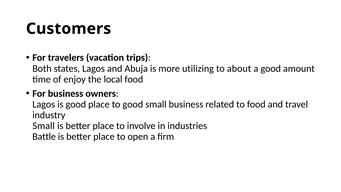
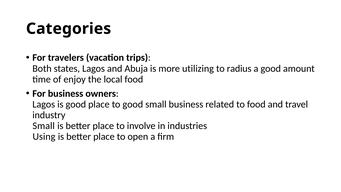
Customers: Customers -> Categories (69, 29)
about: about -> radius (239, 68)
Battle: Battle -> Using (44, 136)
